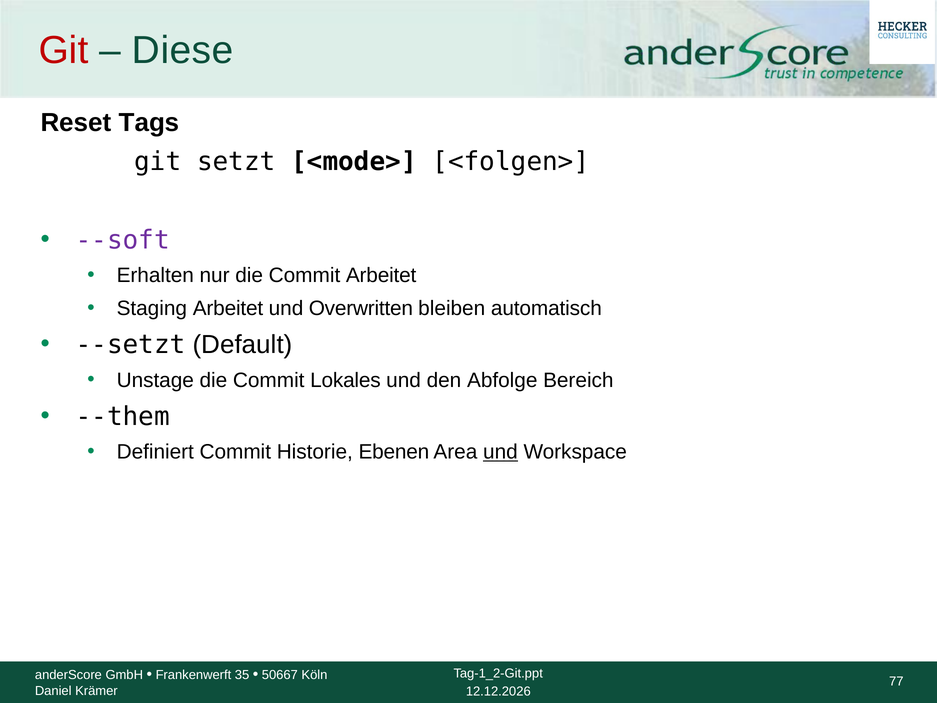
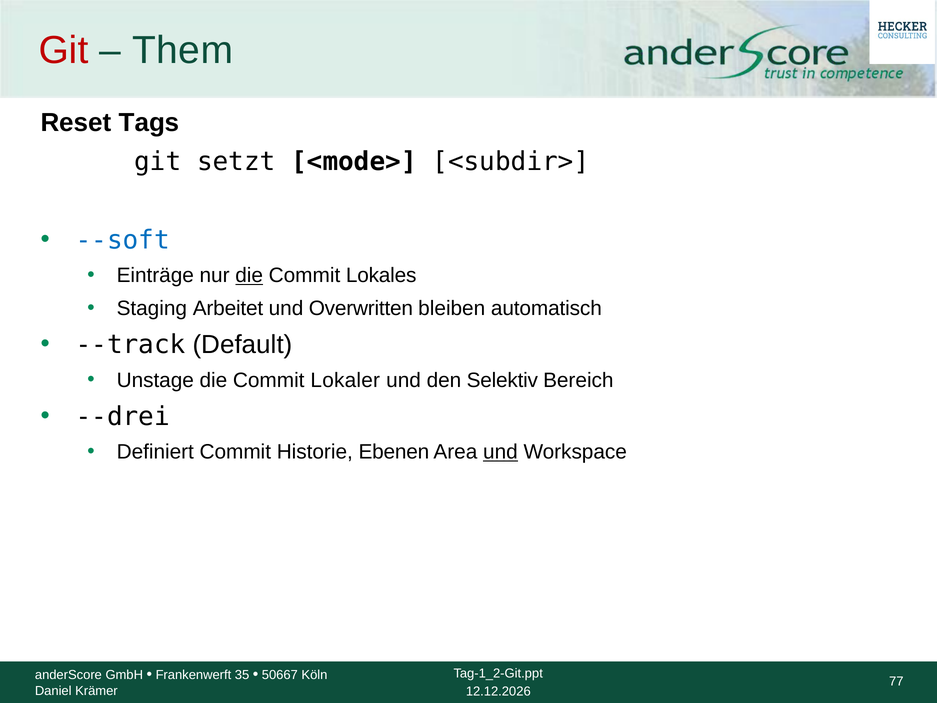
Diese: Diese -> Them (183, 51)
<folgen>: <folgen> -> <subdir> (511, 162)
--soft colour: purple -> blue (123, 240)
Erhalten: Erhalten -> Einträge (155, 275)
die underline: none -> present (249, 275)
Commit Arbeitet: Arbeitet -> Lokales (381, 275)
--setzt: --setzt -> --track (131, 345)
Lokales: Lokales -> Lokaler (345, 380)
Abfolge: Abfolge -> Selektiv (502, 380)
--them: --them -> --drei (123, 416)
